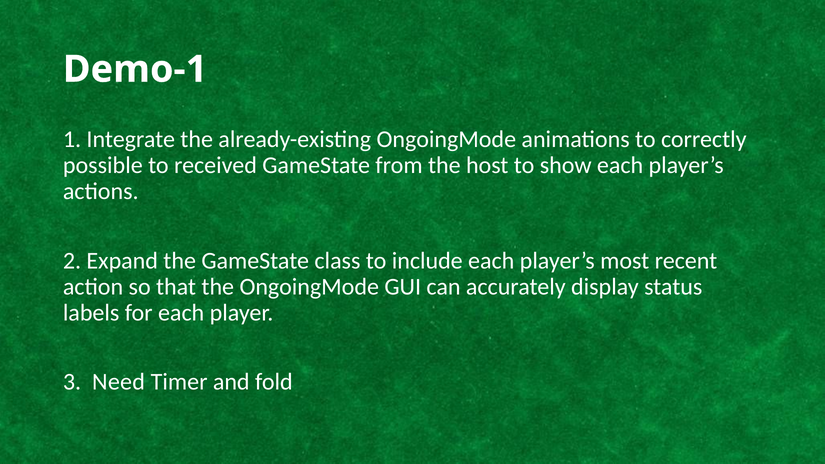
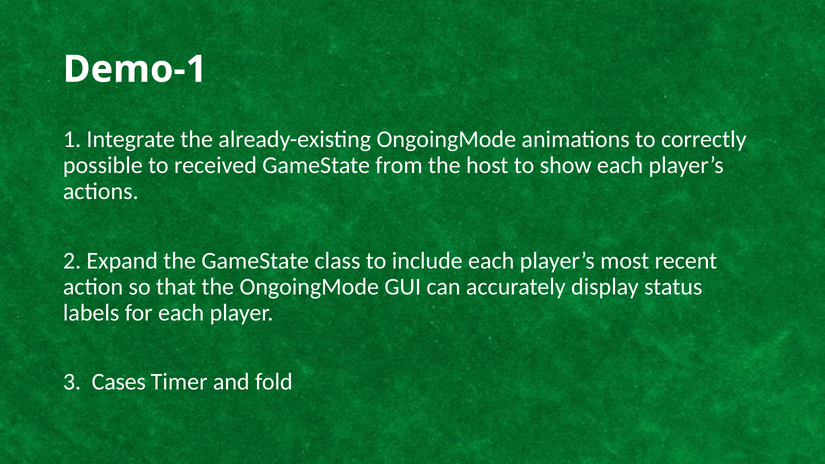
Need: Need -> Cases (119, 382)
